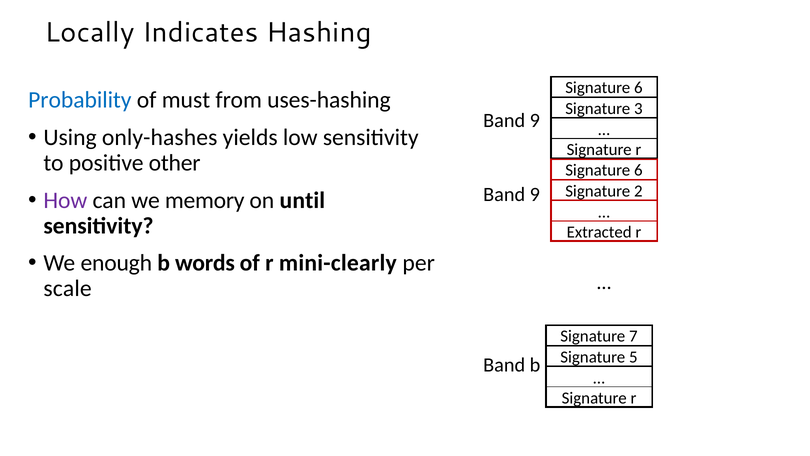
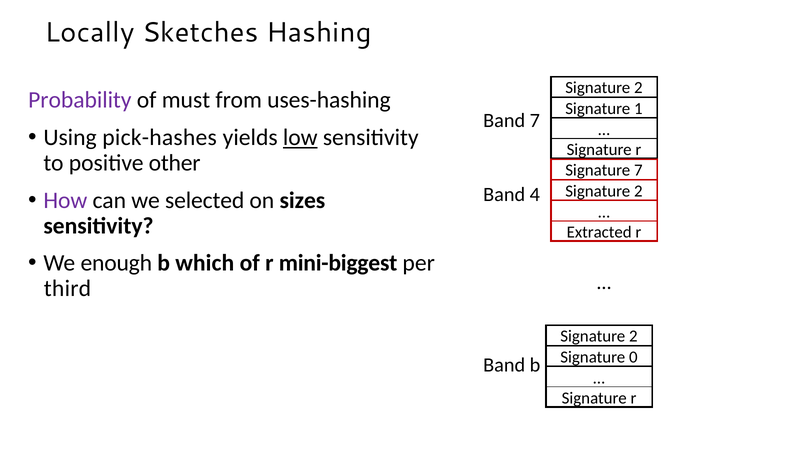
Indicates: Indicates -> Sketches (200, 33)
6: 6 -> 2 (638, 88)
Probability colour: blue -> purple (80, 100)
3: 3 -> 1 (638, 109)
9: 9 -> 7 (535, 120)
only-hashes: only-hashes -> pick-hashes (160, 137)
low underline: none -> present (300, 137)
6: 6 -> 7 (638, 170)
9: 9 -> 4 (535, 194)
memory: memory -> selected (205, 200)
until: until -> sizes (302, 200)
words: words -> which (205, 263)
mini-clearly: mini-clearly -> mini-biggest (338, 263)
scale: scale -> third (68, 288)
7: 7 -> 2 (633, 336)
5: 5 -> 0 (633, 357)
